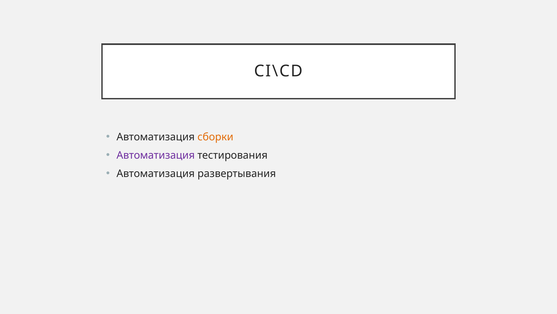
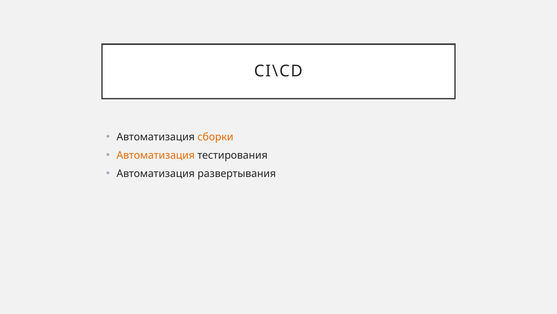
Автоматизация colour: purple -> orange (156, 155)
